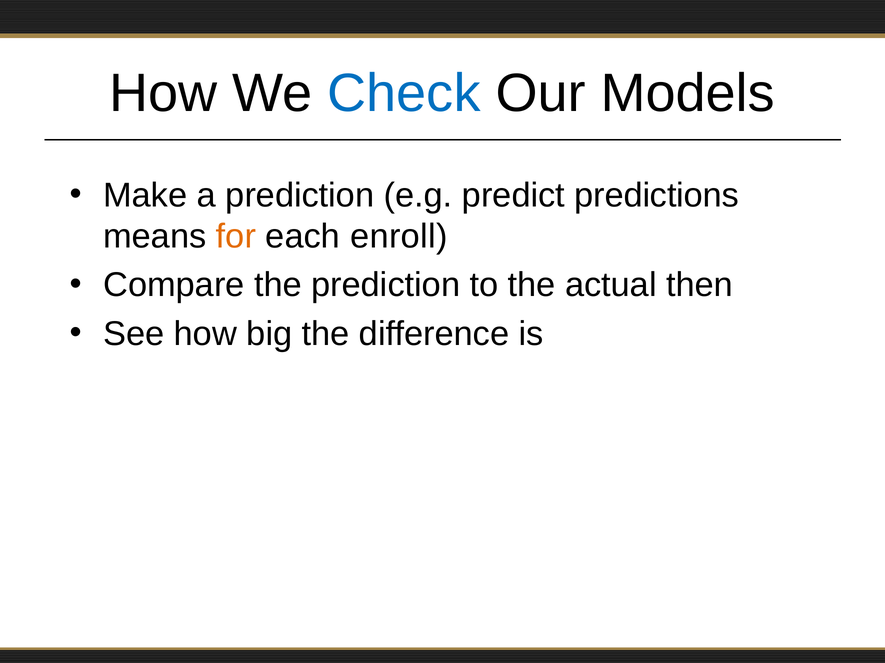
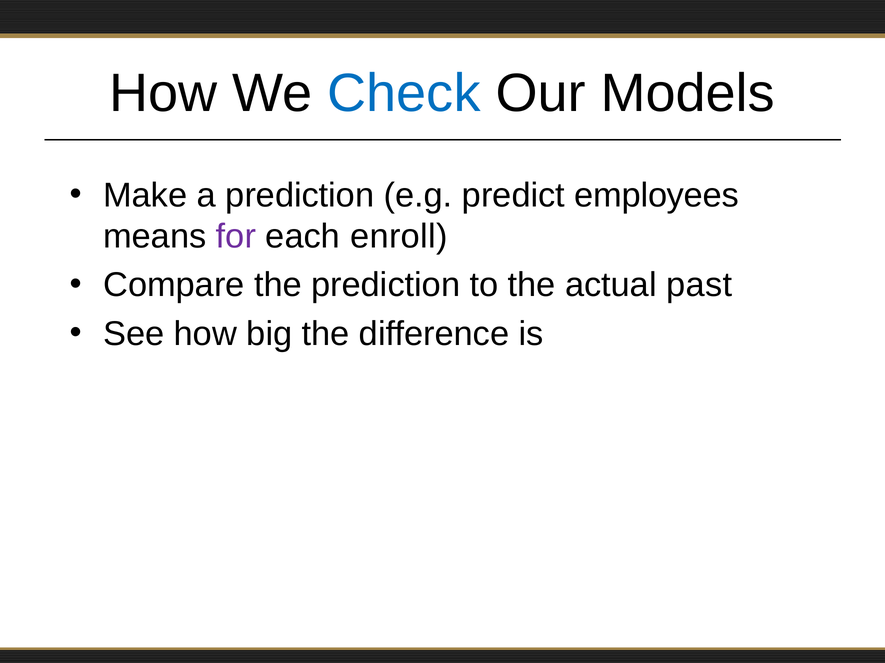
predictions: predictions -> employees (657, 195)
for colour: orange -> purple (236, 237)
then: then -> past (699, 285)
